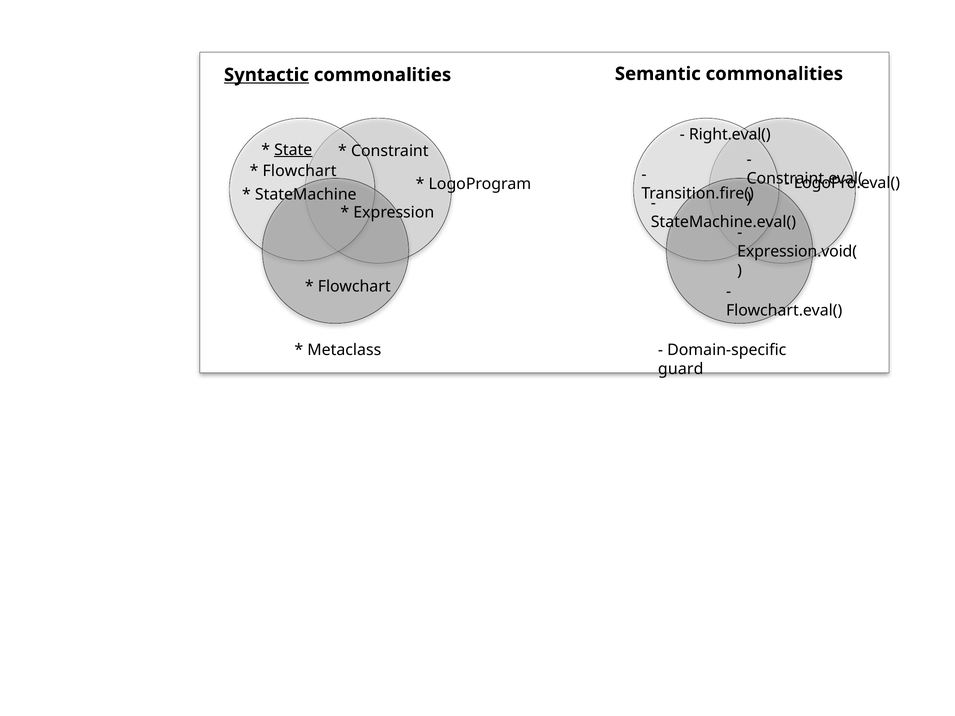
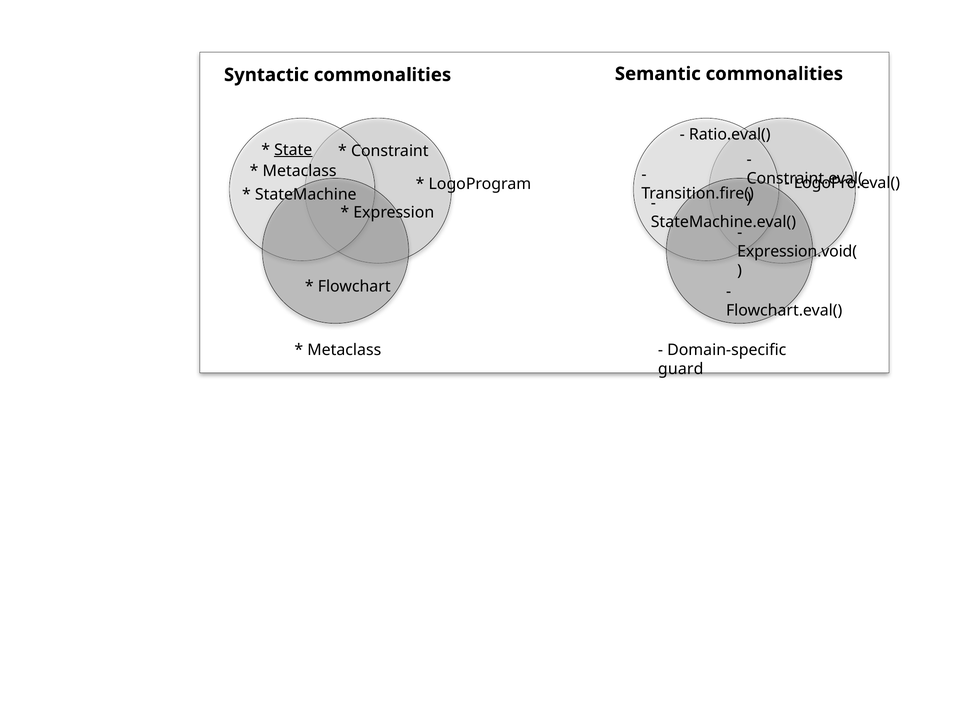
Syntactic underline: present -> none (266, 75)
Right.eval(: Right.eval( -> Ratio.eval( (730, 134)
Flowchart: Flowchart -> Metaclass (300, 171)
